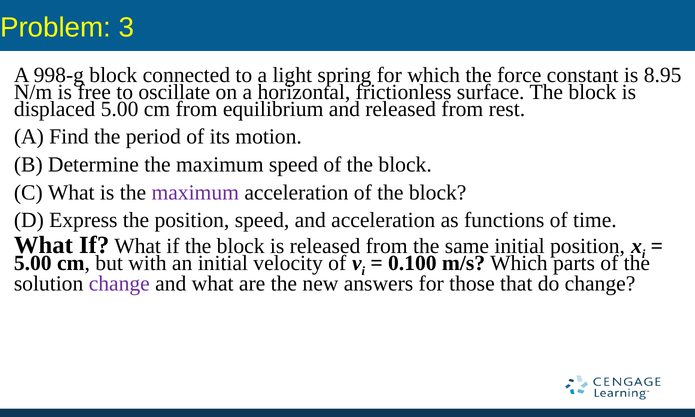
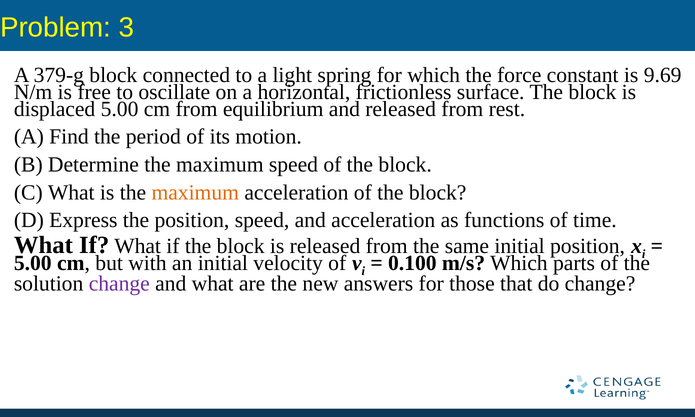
998-g: 998-g -> 379-g (59, 75)
8.95: 8.95 -> 9.69 (663, 75)
maximum colour: purple -> orange (195, 192)
